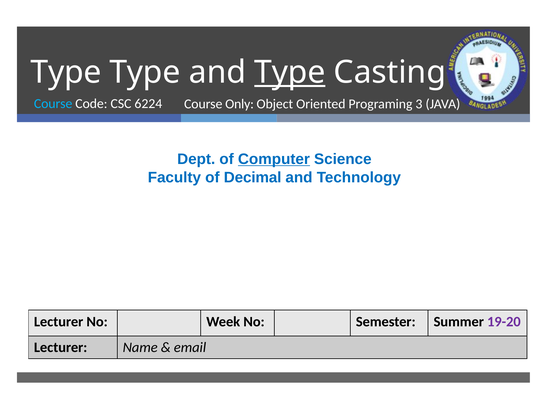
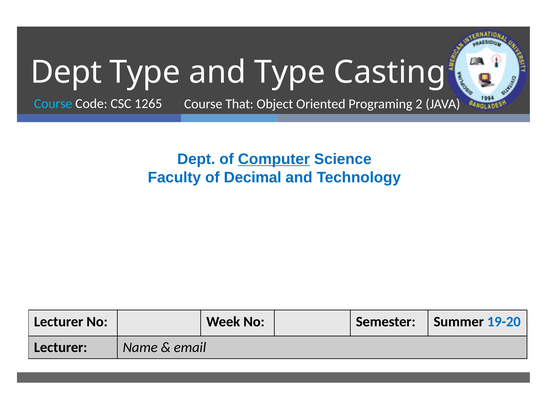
Type: Type -> Dept (66, 72)
Type underline: present -> none (290, 72)
6224: 6224 -> 1265 (148, 104)
Only: Only -> That (239, 104)
3: 3 -> 2 (419, 104)
19-20 colour: purple -> blue (504, 322)
